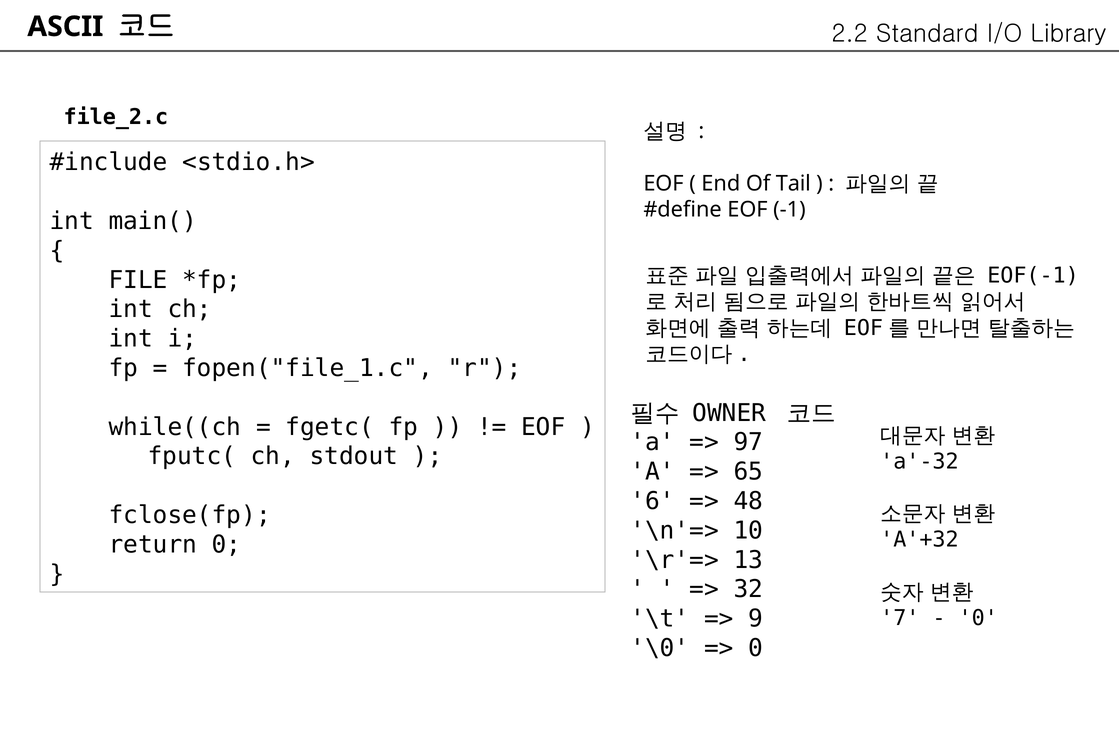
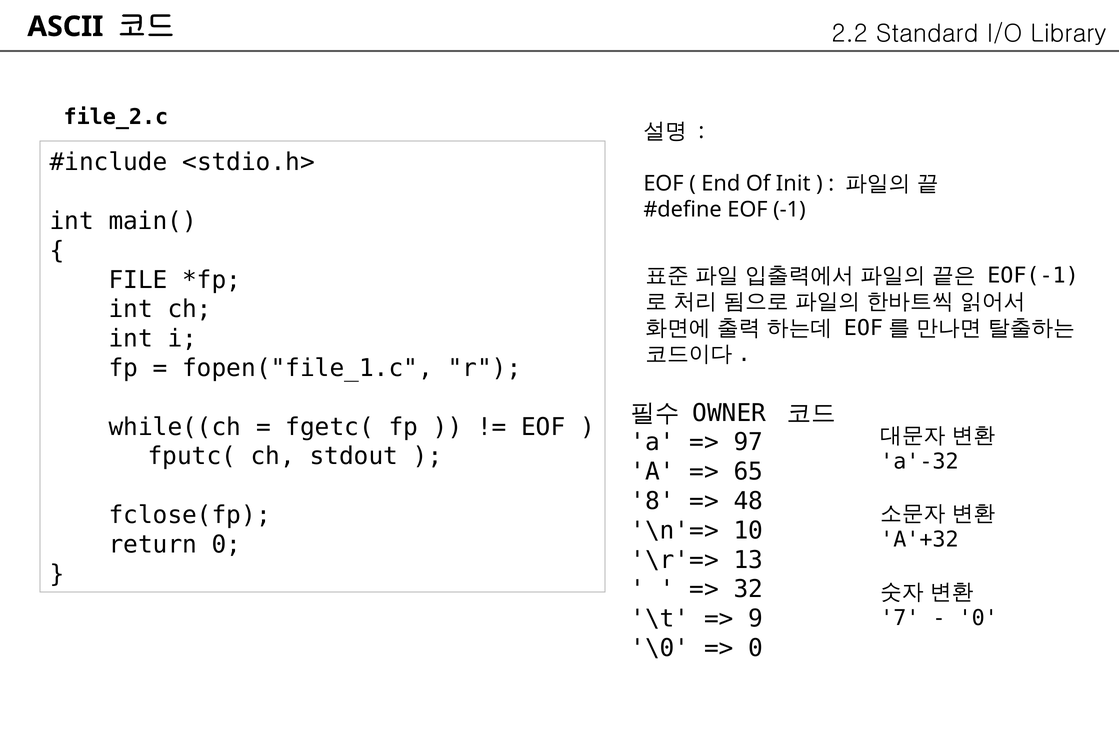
Tail: Tail -> Init (793, 183)
6: 6 -> 8 (652, 501)
